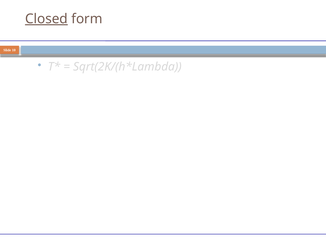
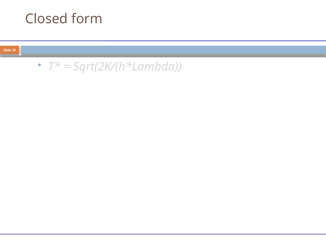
Closed underline: present -> none (46, 19)
